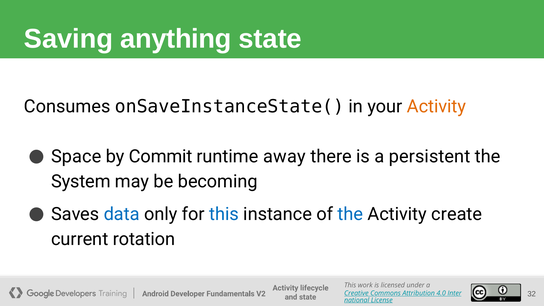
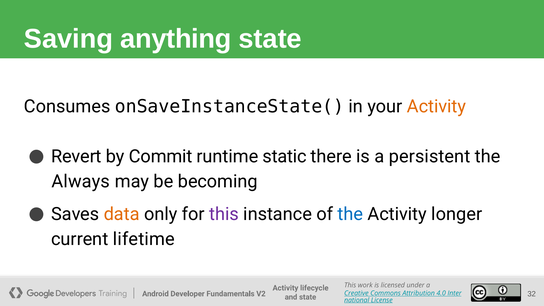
Space: Space -> Revert (76, 157)
away: away -> static (285, 157)
System: System -> Always (81, 182)
data colour: blue -> orange (122, 214)
this colour: blue -> purple (224, 214)
create: create -> longer (457, 214)
rotation: rotation -> lifetime (144, 239)
